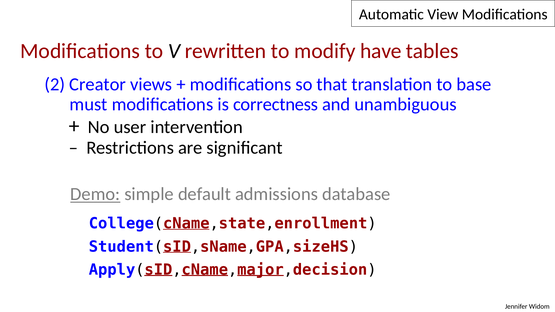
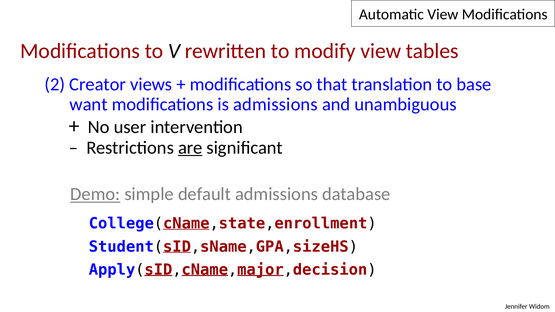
modify have: have -> view (381, 51)
must: must -> want (89, 104)
is correctness: correctness -> admissions (275, 104)
are underline: none -> present (190, 148)
